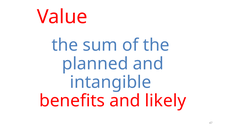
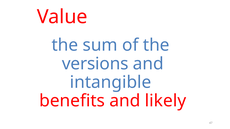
planned: planned -> versions (95, 64)
